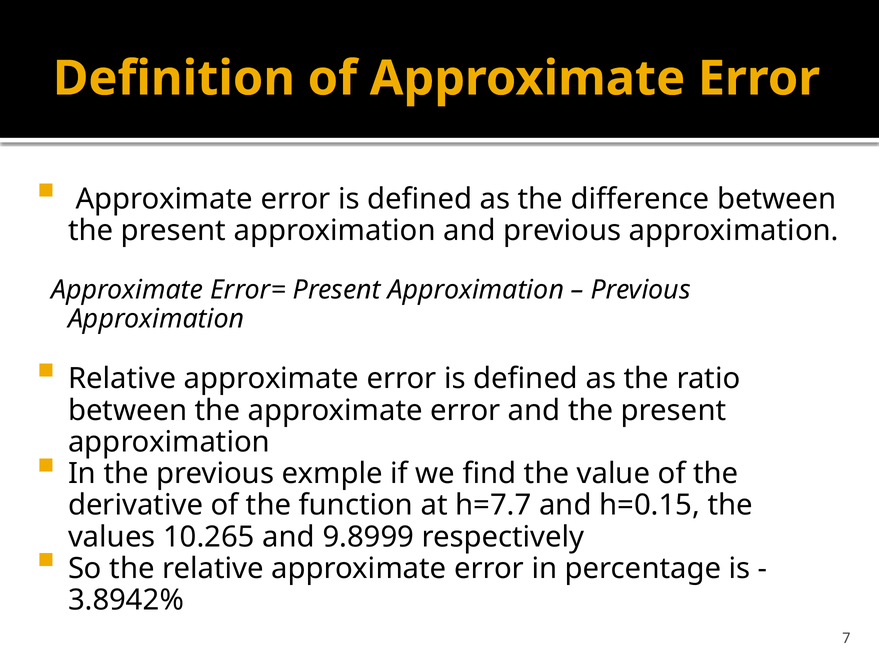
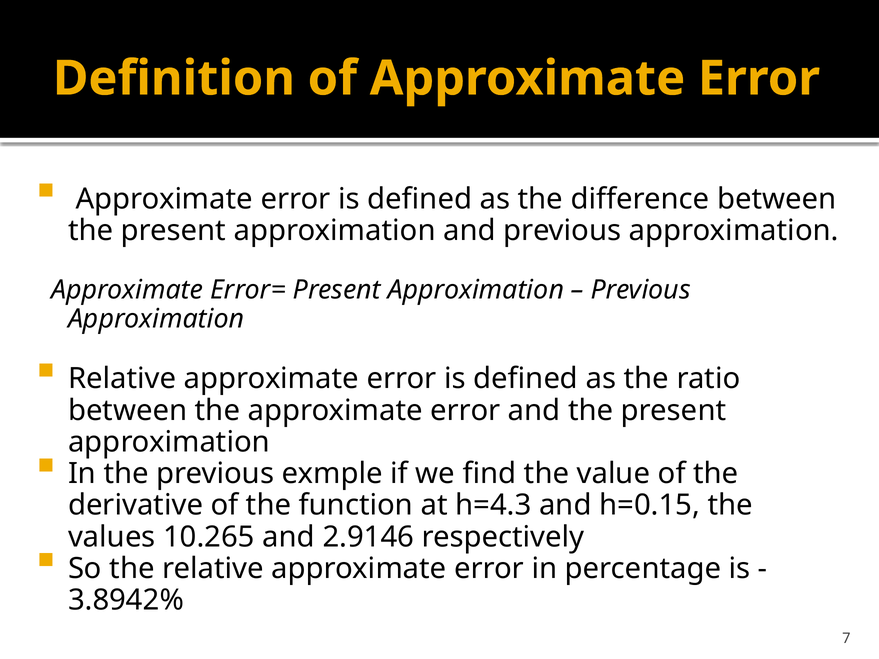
h=7.7: h=7.7 -> h=4.3 (493, 505)
9.8999: 9.8999 -> 2.9146 (368, 537)
